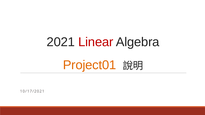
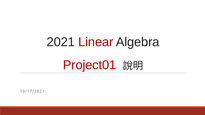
Project01 colour: orange -> red (90, 65)
